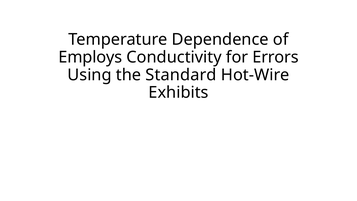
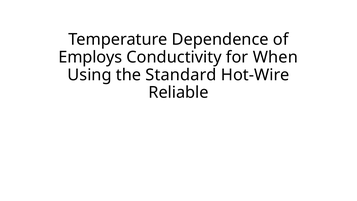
Errors: Errors -> When (275, 57)
Exhibits: Exhibits -> Reliable (179, 92)
